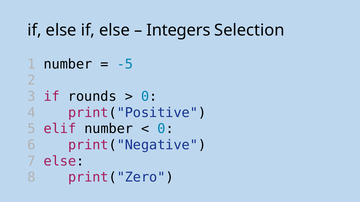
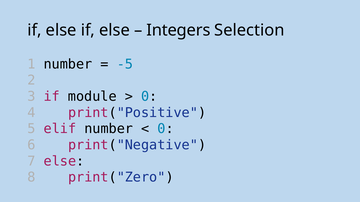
rounds: rounds -> module (92, 97)
